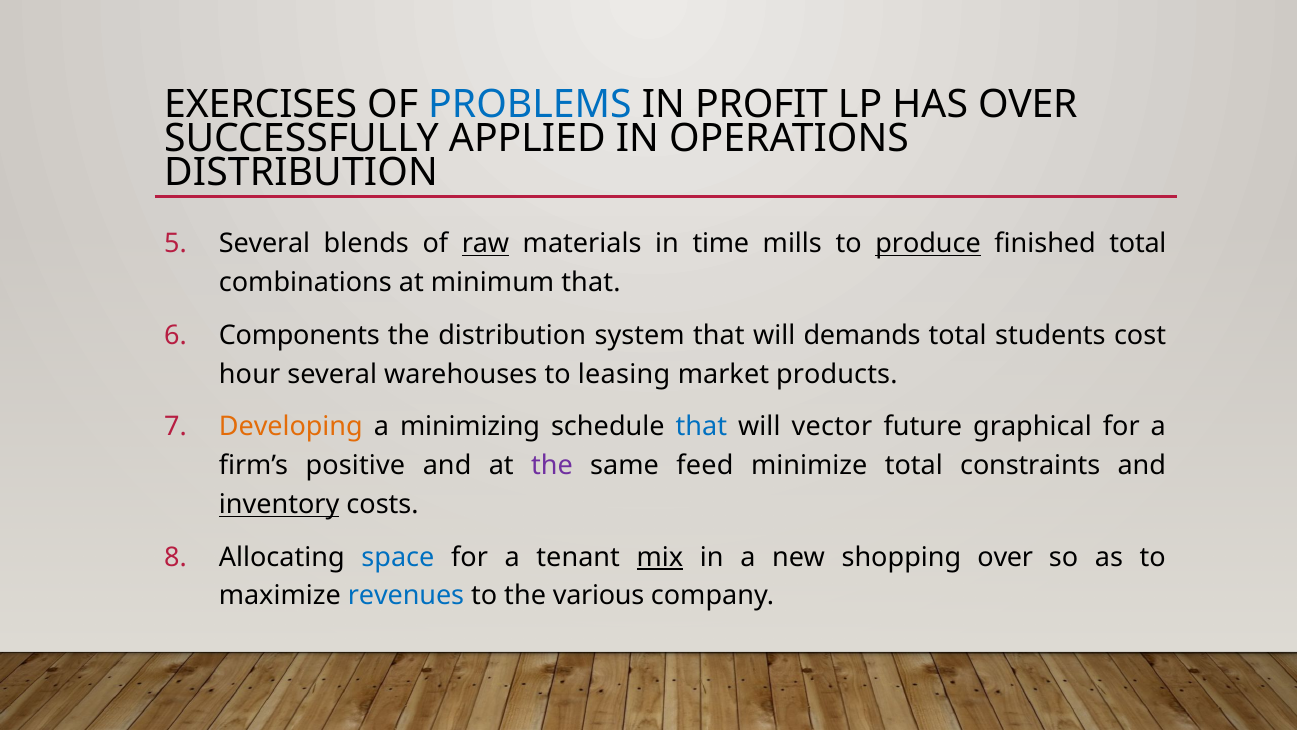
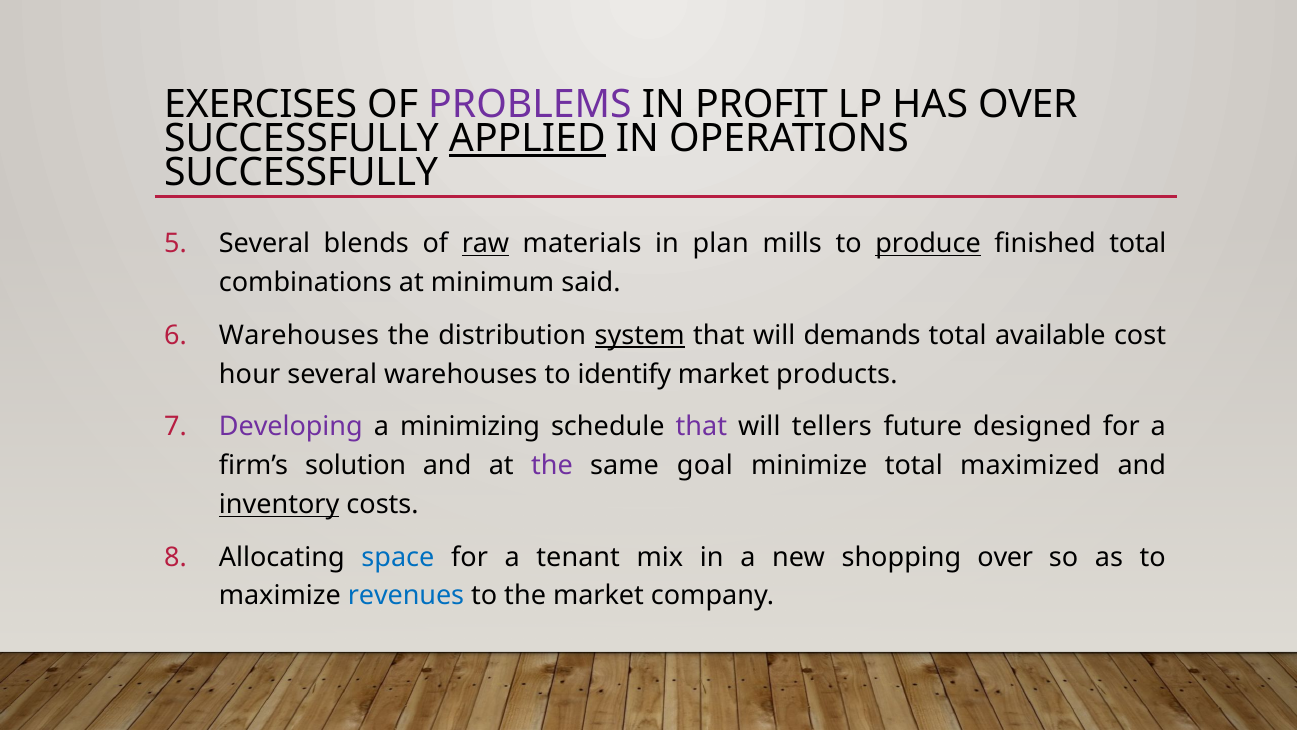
PROBLEMS colour: blue -> purple (530, 105)
APPLIED underline: none -> present (527, 138)
DISTRIBUTION: DISTRIBUTION -> SUCCESSFULLY (301, 172)
time: time -> plan (721, 244)
minimum that: that -> said (591, 283)
Components: Components -> Warehouses (299, 335)
system underline: none -> present (640, 335)
students: students -> available (1050, 335)
leasing: leasing -> identify (624, 374)
Developing colour: orange -> purple (291, 427)
that colour: blue -> purple (701, 427)
vector: vector -> tellers (832, 427)
graphical: graphical -> designed (1032, 427)
positive: positive -> solution (356, 465)
feed: feed -> goal (705, 465)
constraints: constraints -> maximized (1030, 465)
mix underline: present -> none (660, 557)
the various: various -> market (598, 596)
